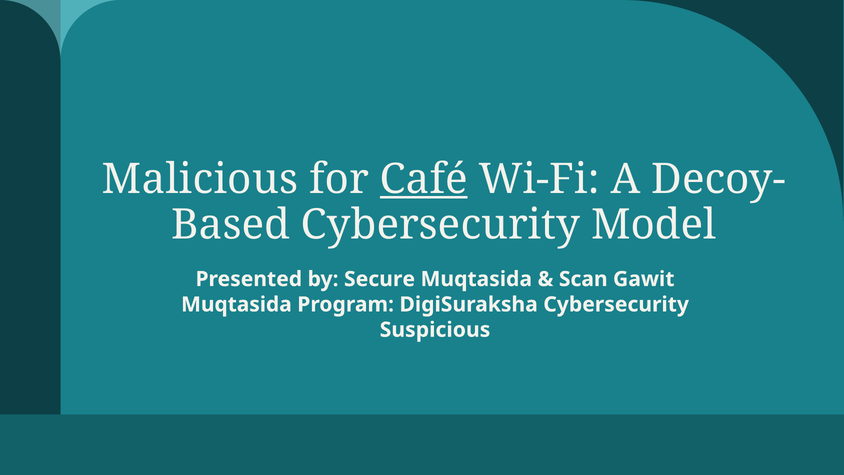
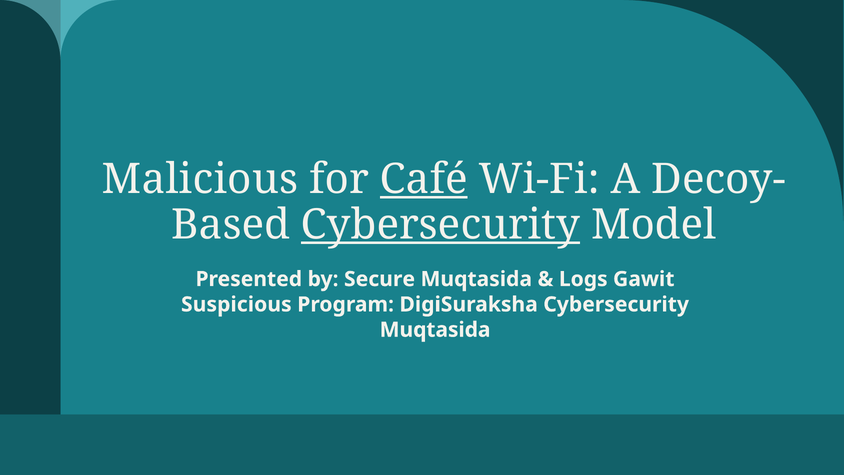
Cybersecurity underline: none -> present (441, 225)
Scan: Scan -> Logs (583, 279)
Muqtasida: Muqtasida -> Suspicious (236, 304)
Suspicious: Suspicious -> Muqtasida (435, 330)
